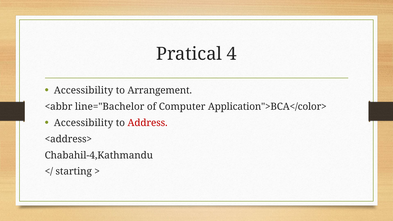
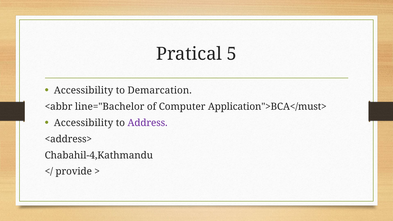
4: 4 -> 5 (232, 54)
Arrangement: Arrangement -> Demarcation (160, 90)
Application">BCA</color>: Application">BCA</color> -> Application">BCA</must> (267, 107)
Address colour: red -> purple (148, 123)
starting: starting -> provide (74, 172)
